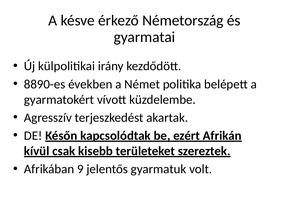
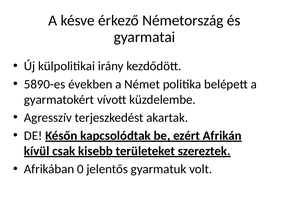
8890-es: 8890-es -> 5890-es (45, 84)
9: 9 -> 0 (80, 169)
